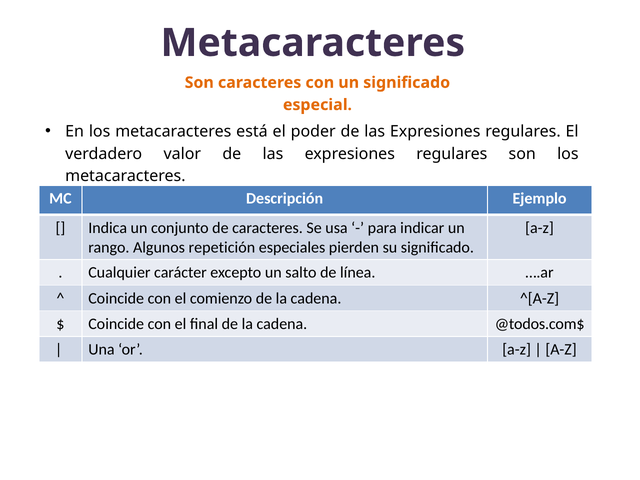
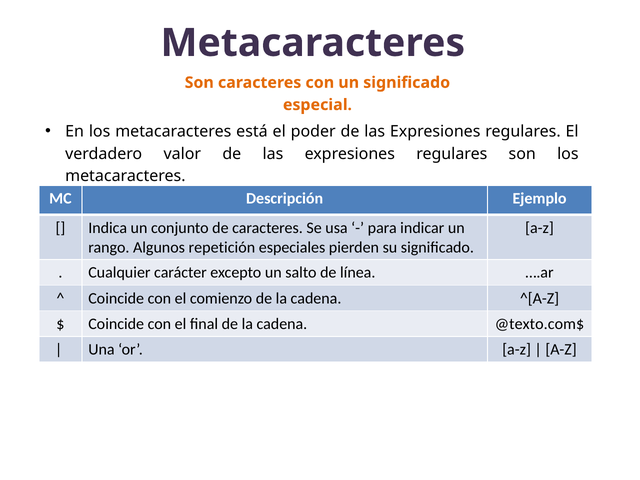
@todos.com$: @todos.com$ -> @texto.com$ (539, 324)
